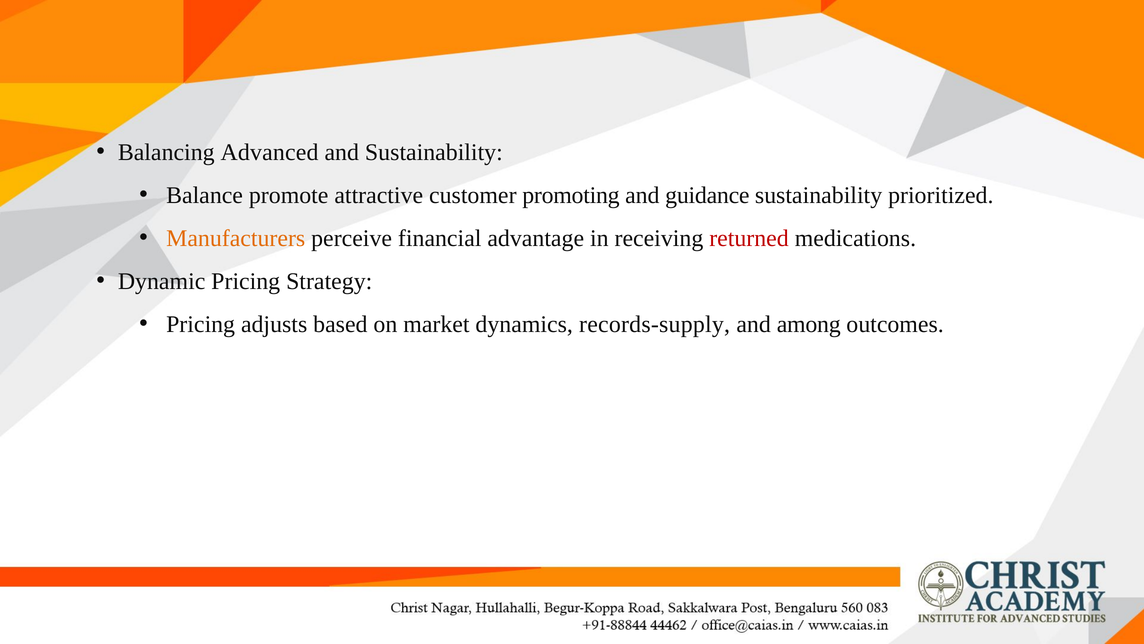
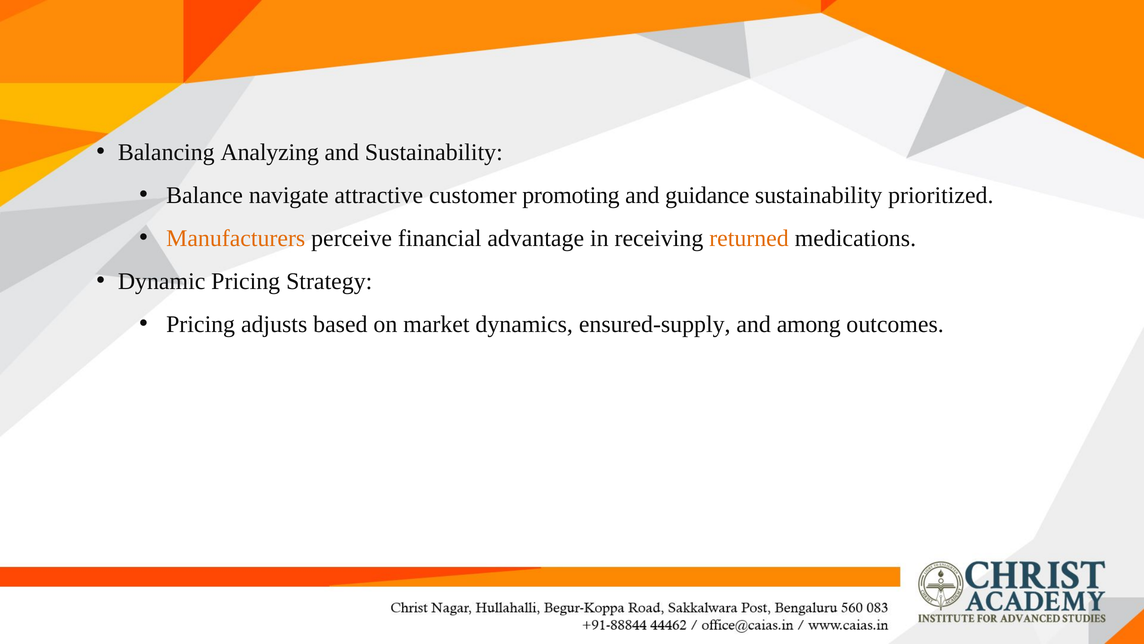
Advanced: Advanced -> Analyzing (270, 152)
promote: promote -> navigate (289, 195)
returned colour: red -> orange (749, 238)
records-supply: records-supply -> ensured-supply (655, 324)
